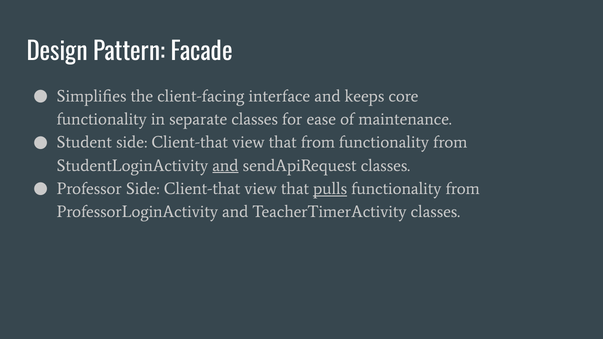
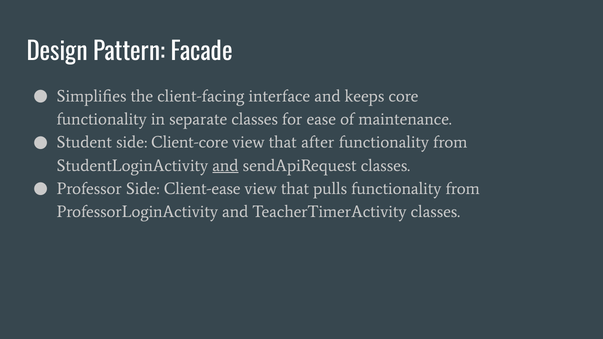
Student side Client-that: Client-that -> Client-core (190, 143)
that from: from -> after (318, 143)
Professor Side Client-that: Client-that -> Client-ease (202, 189)
pulls underline: present -> none (330, 189)
